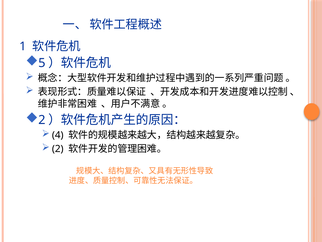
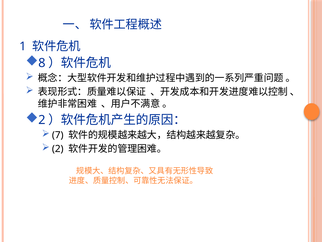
5: 5 -> 8 (42, 63)
4: 4 -> 7 (58, 135)
